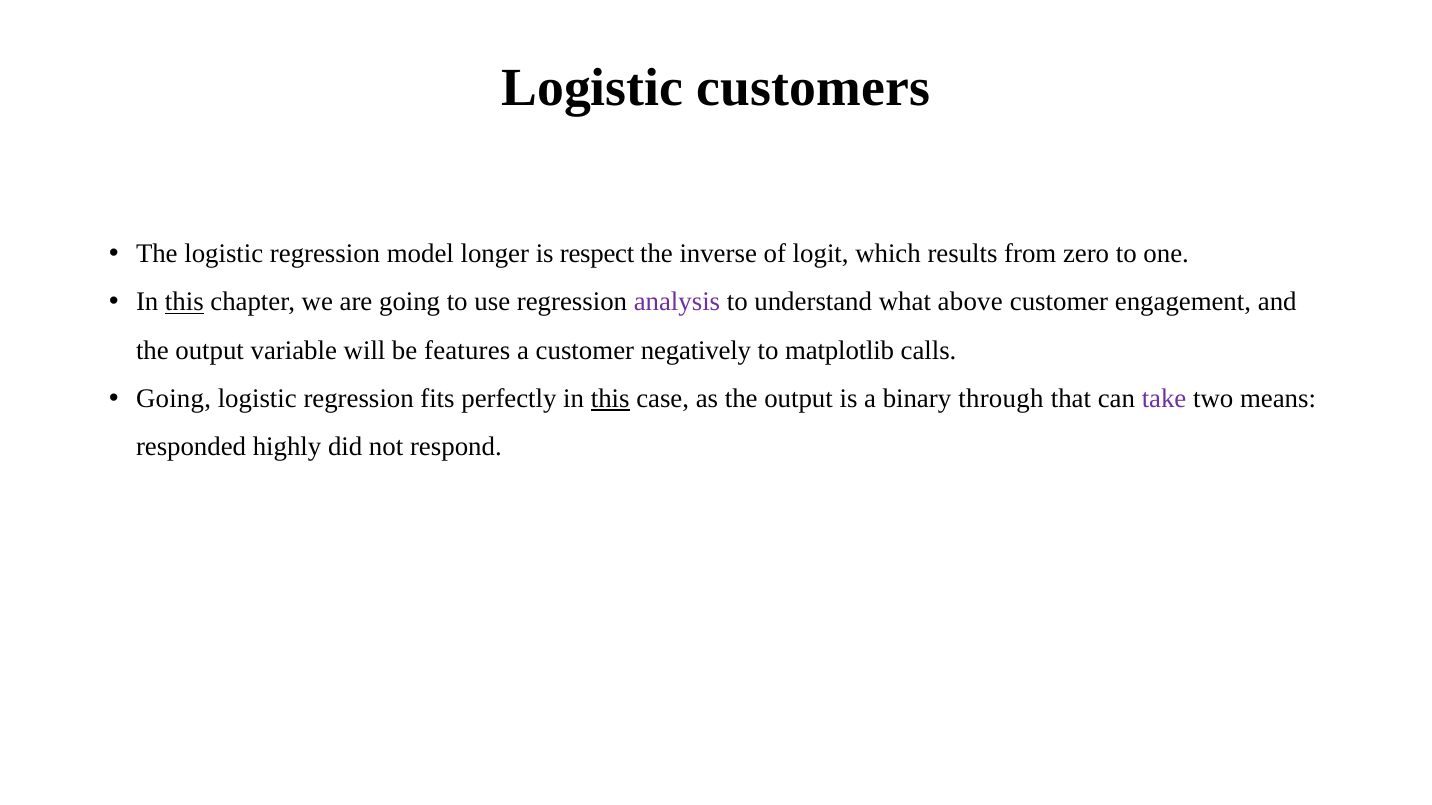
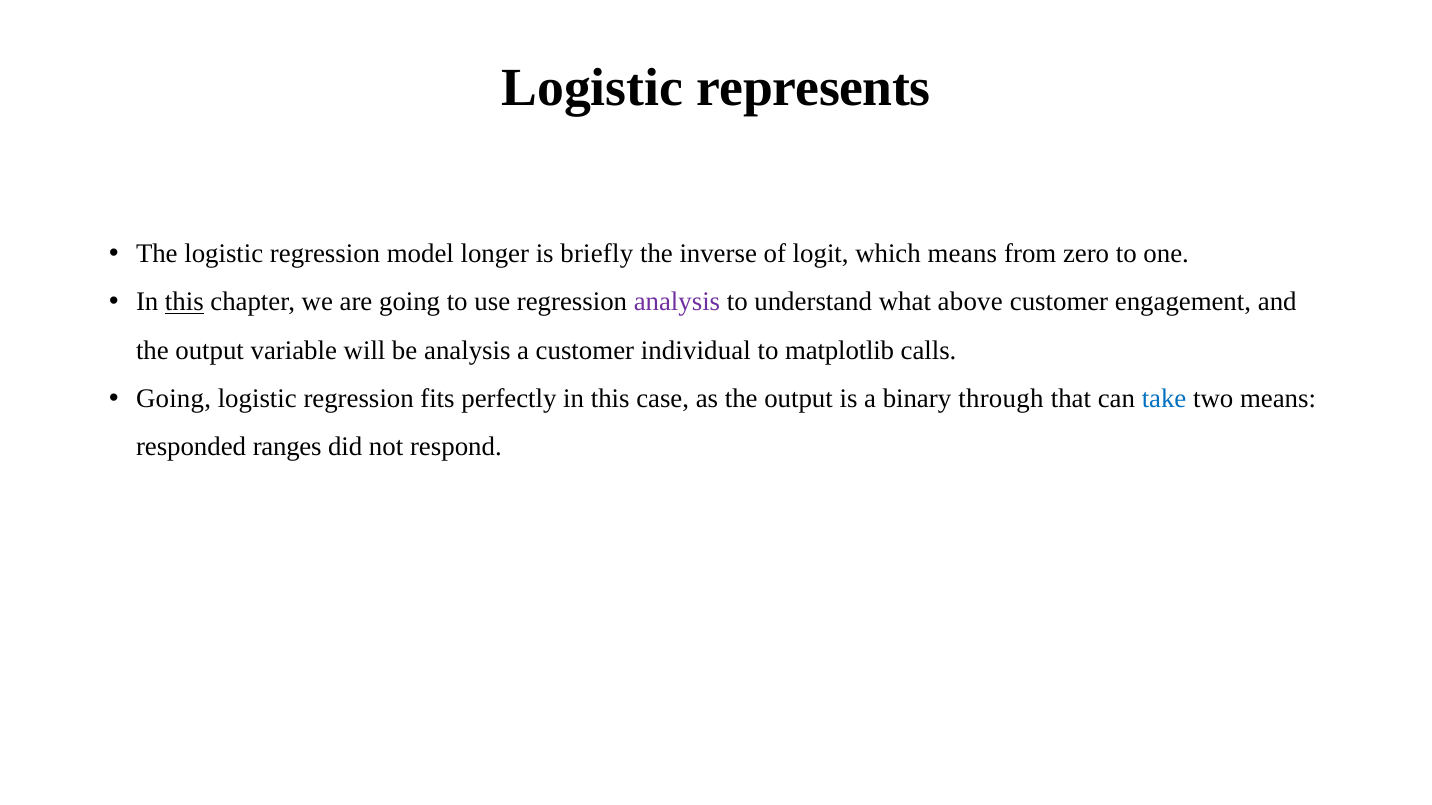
customers: customers -> represents (814, 88)
respect: respect -> briefly (597, 254)
which results: results -> means (962, 254)
be features: features -> analysis (467, 351)
negatively: negatively -> individual (696, 351)
this underline: present -> none (610, 399)
take colour: purple -> blue (1164, 399)
highly: highly -> ranges (287, 447)
